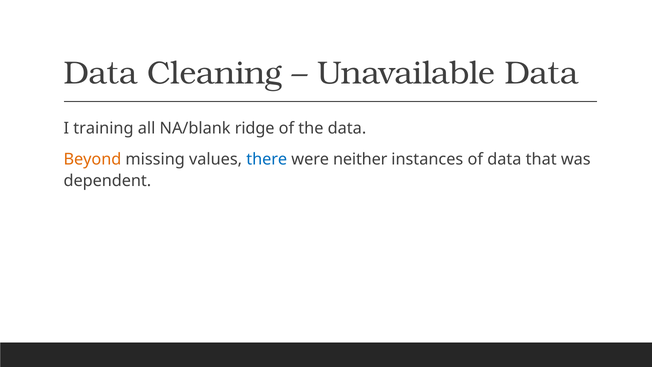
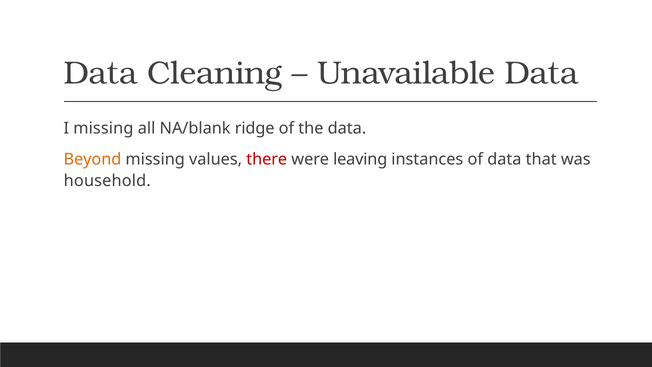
I training: training -> missing (103, 128)
there colour: blue -> red (267, 159)
neither: neither -> leaving (360, 159)
dependent: dependent -> household (107, 181)
